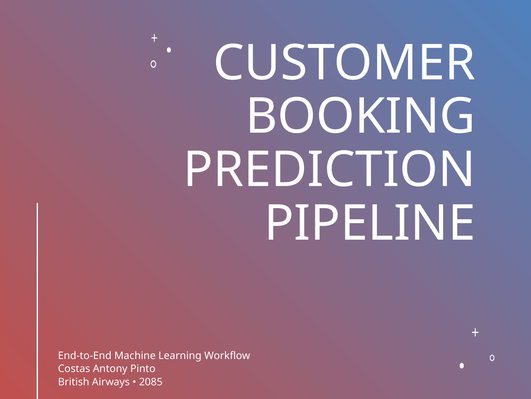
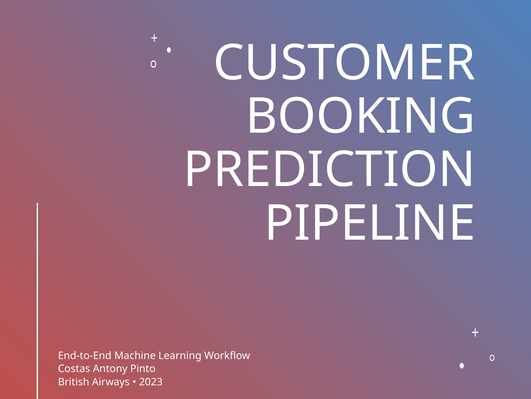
2085: 2085 -> 2023 (151, 381)
